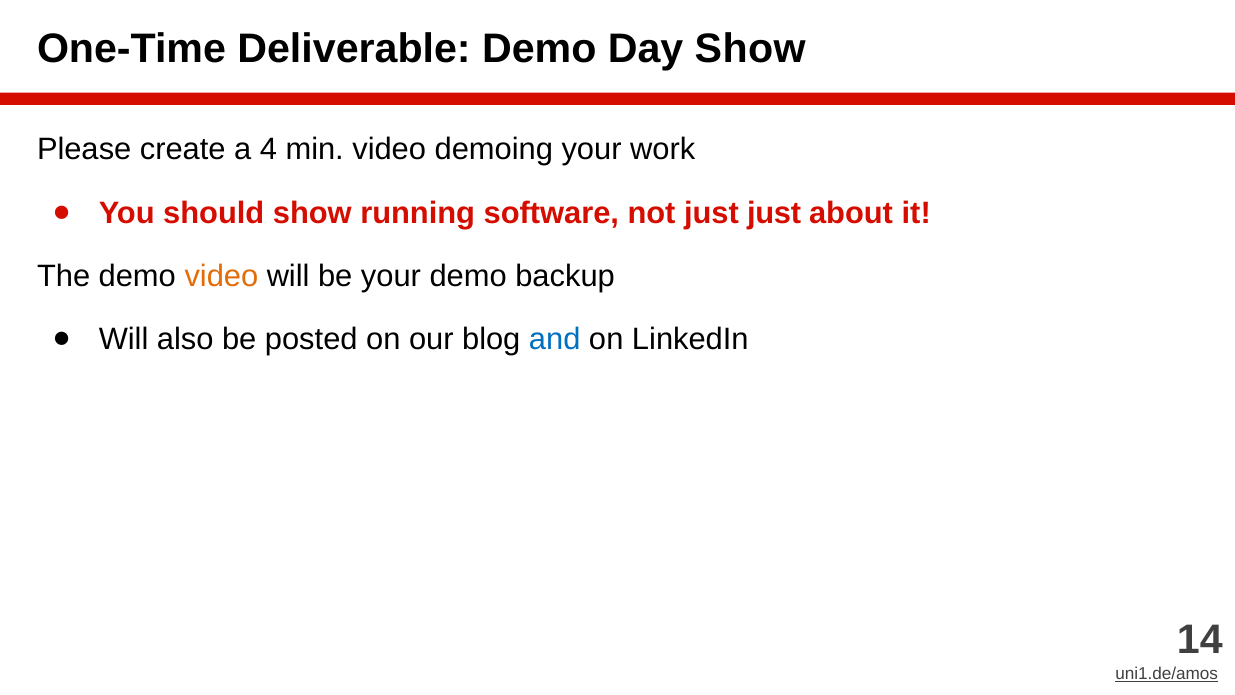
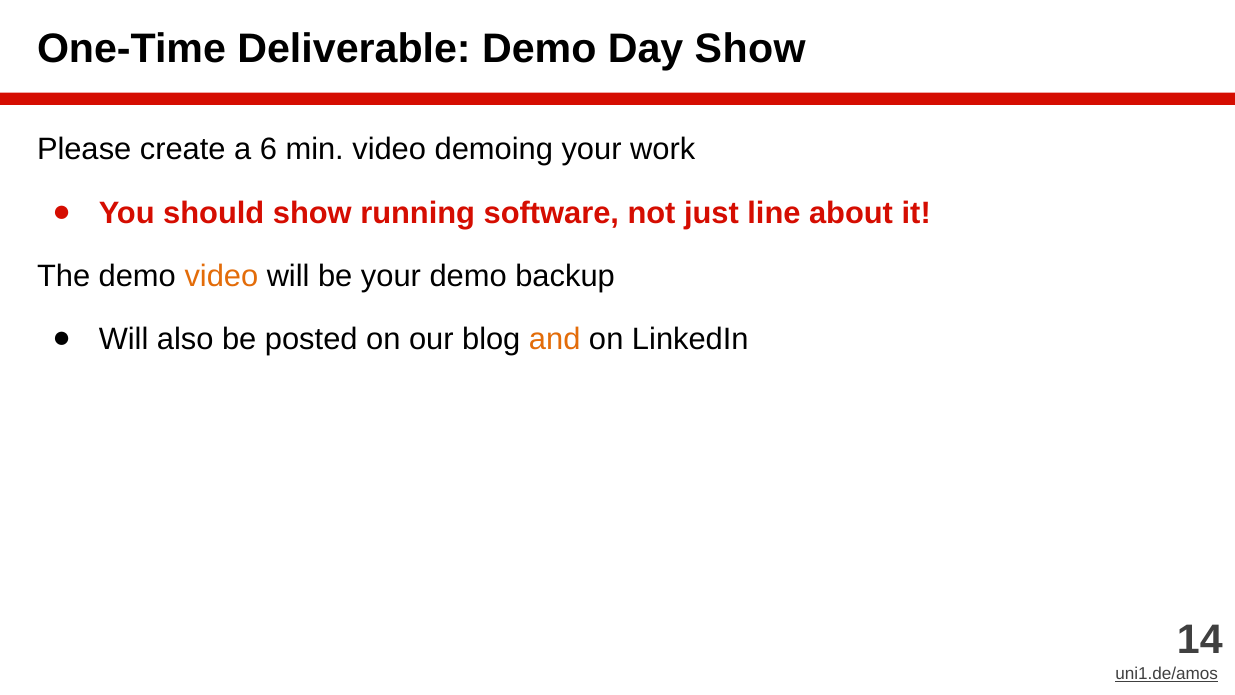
4: 4 -> 6 (268, 150)
just just: just -> line (774, 213)
and colour: blue -> orange (555, 339)
